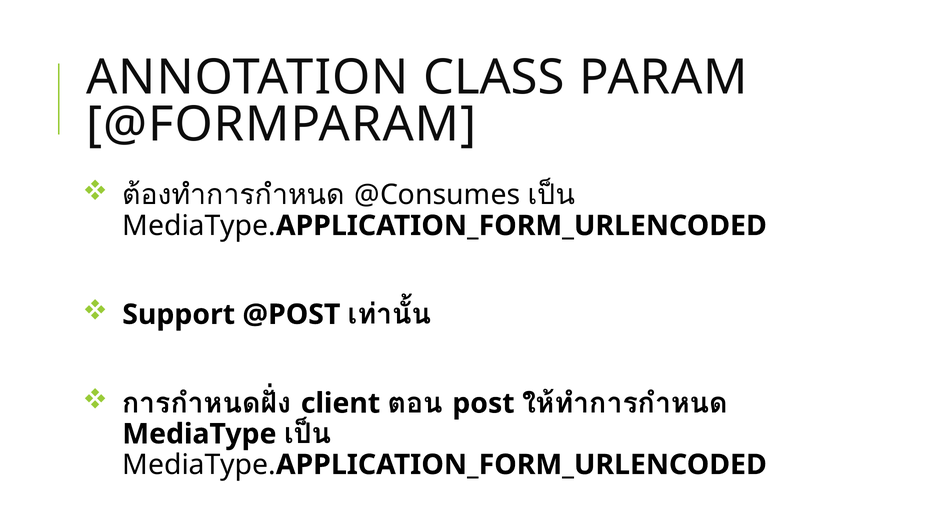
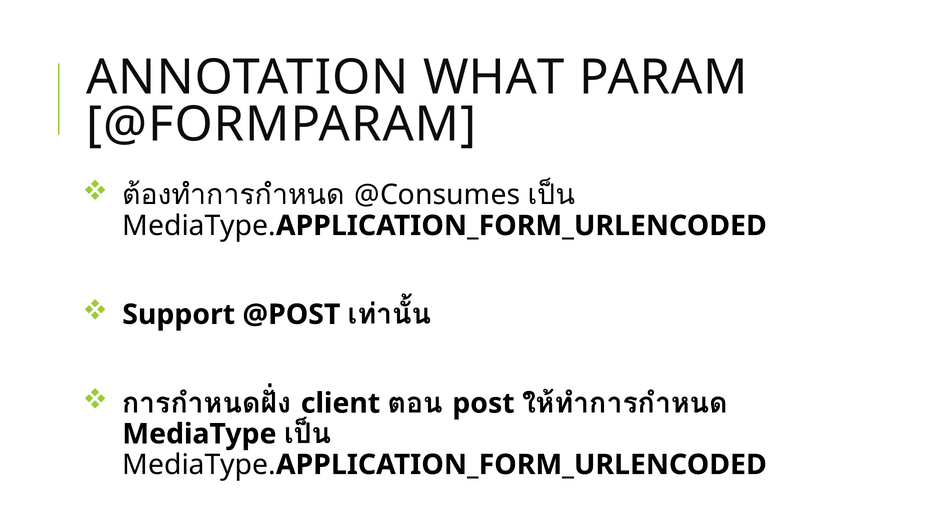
CLASS: CLASS -> WHAT (494, 77)
